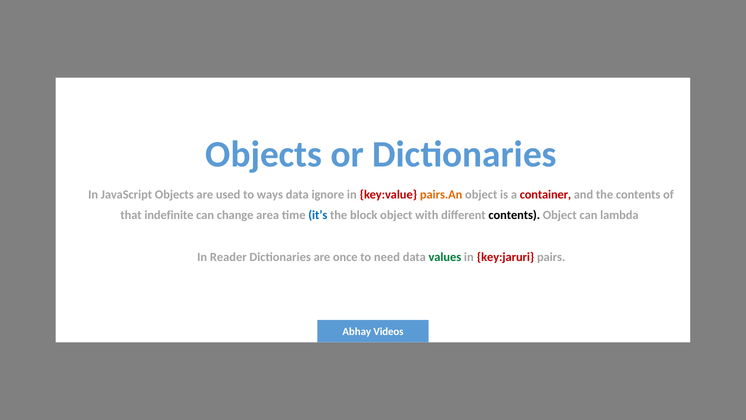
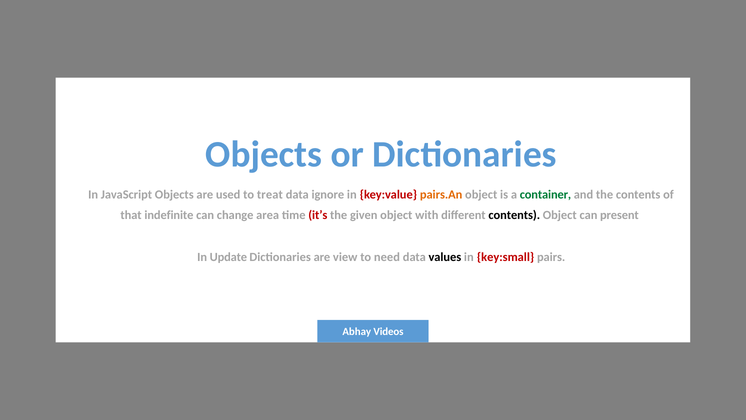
ways: ways -> treat (270, 194)
container colour: red -> green (545, 194)
it’s colour: blue -> red (318, 215)
block: block -> given (364, 215)
lambda: lambda -> present (619, 215)
Reader: Reader -> Update (228, 257)
once: once -> view (345, 257)
values colour: green -> black (445, 257)
key:jaruri: key:jaruri -> key:small (506, 257)
